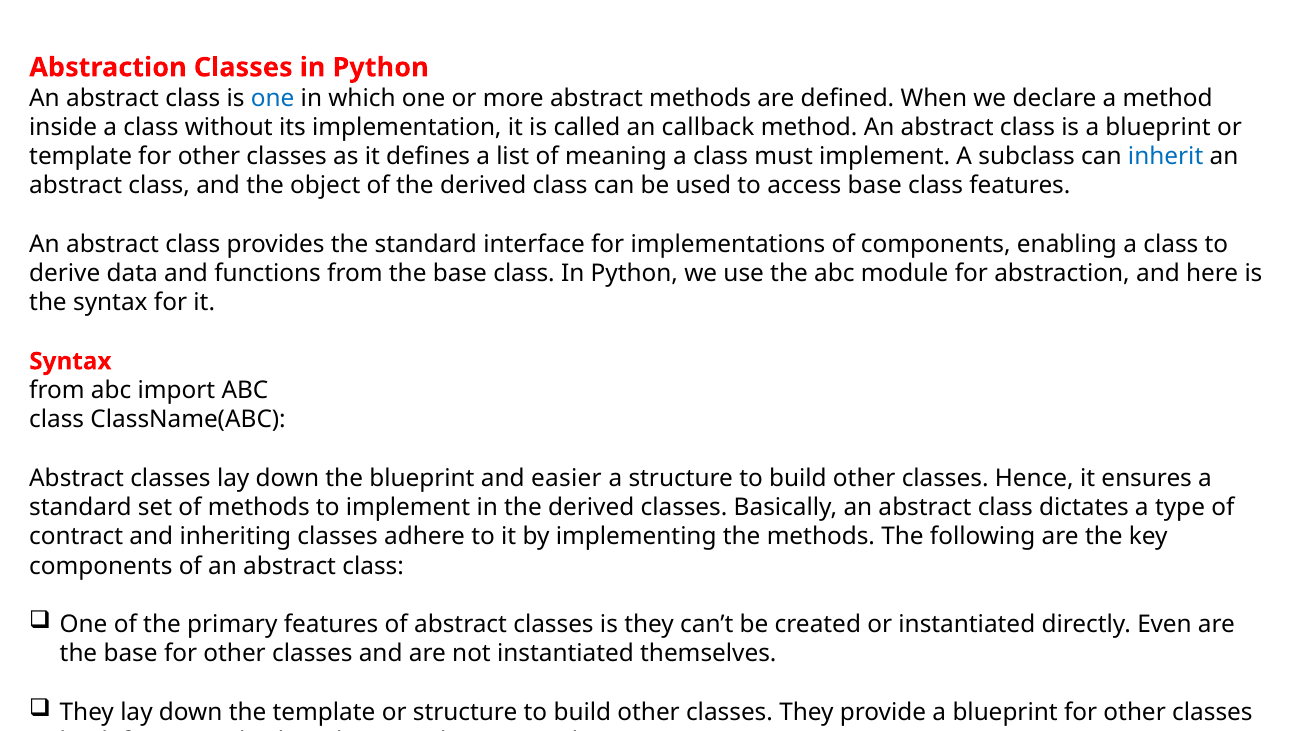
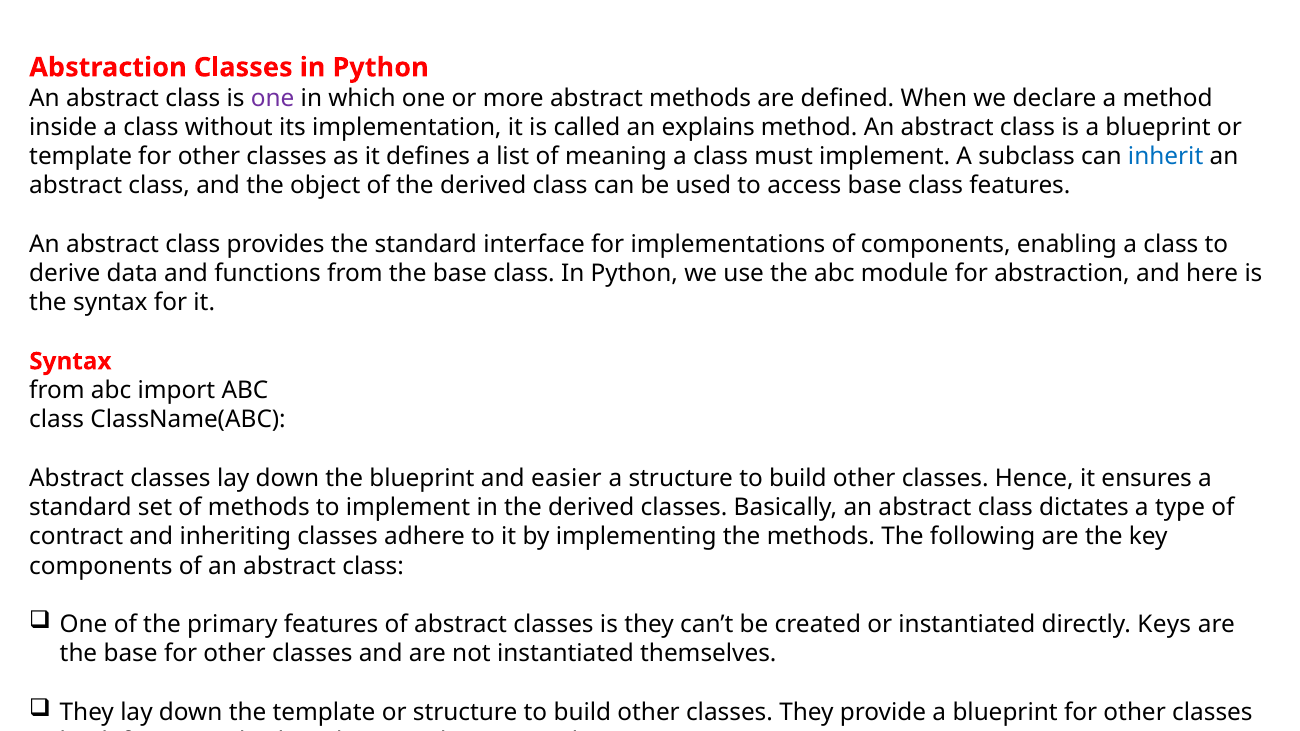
one colour: blue -> purple (273, 98)
callback: callback -> explains (708, 127)
Even: Even -> Keys (1164, 625)
